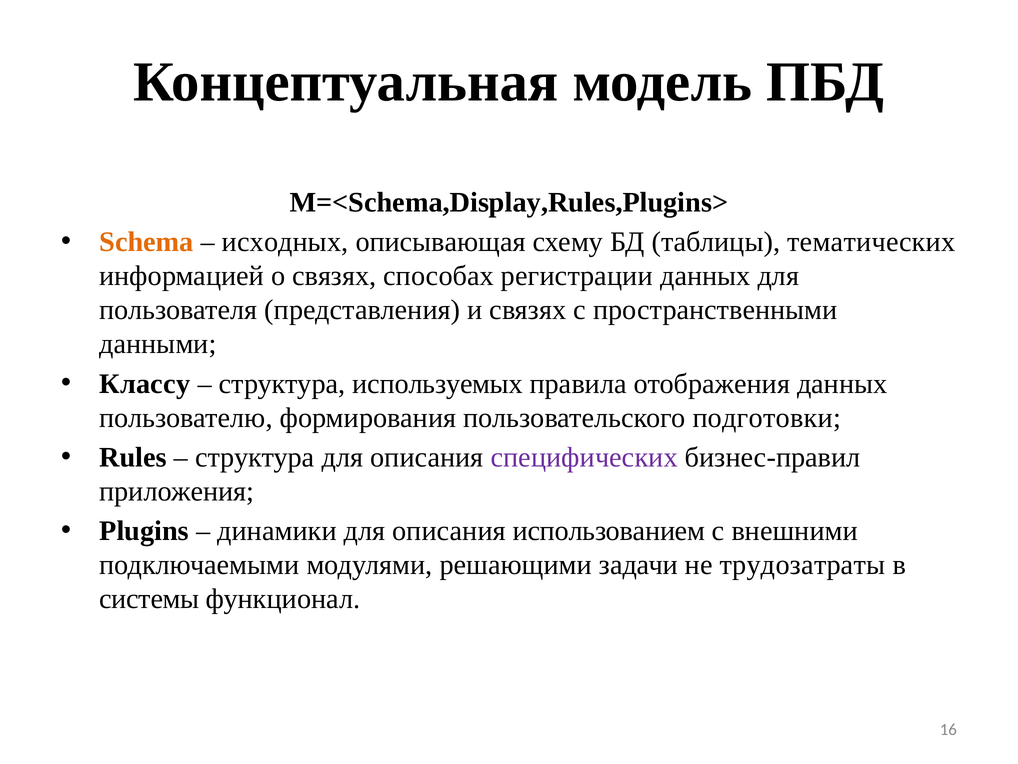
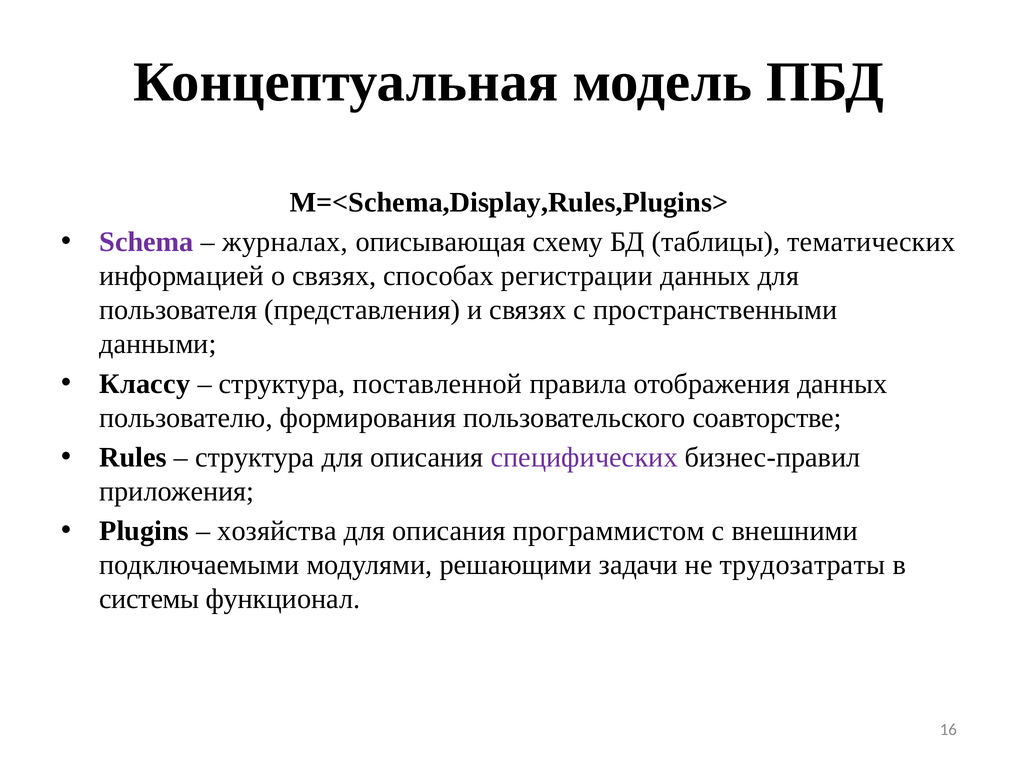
Schema colour: orange -> purple (146, 242)
исходных: исходных -> журналах (285, 242)
используемых: используемых -> поставленной (437, 383)
подготовки: подготовки -> соавторстве (767, 417)
динамики: динамики -> хозяйства (277, 531)
использованием: использованием -> программистом (609, 531)
